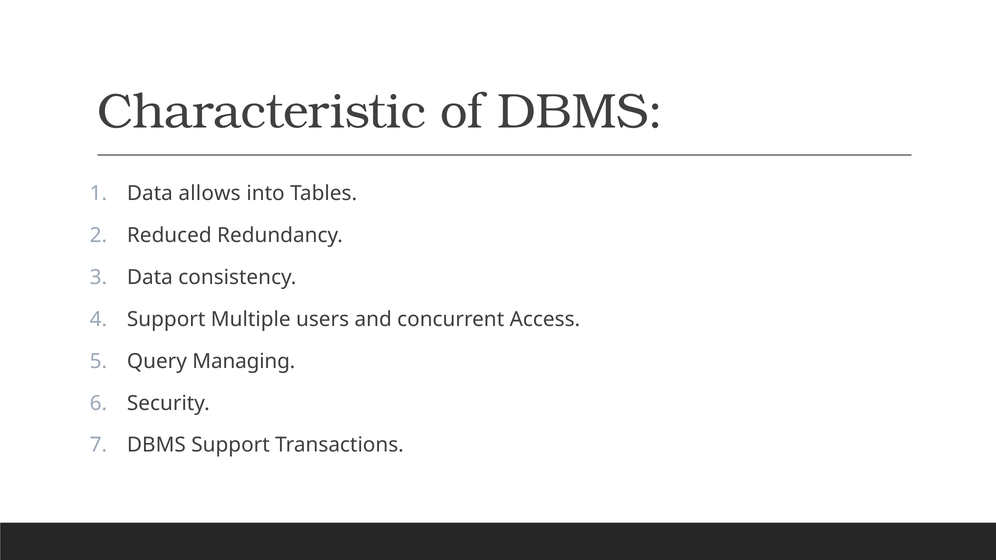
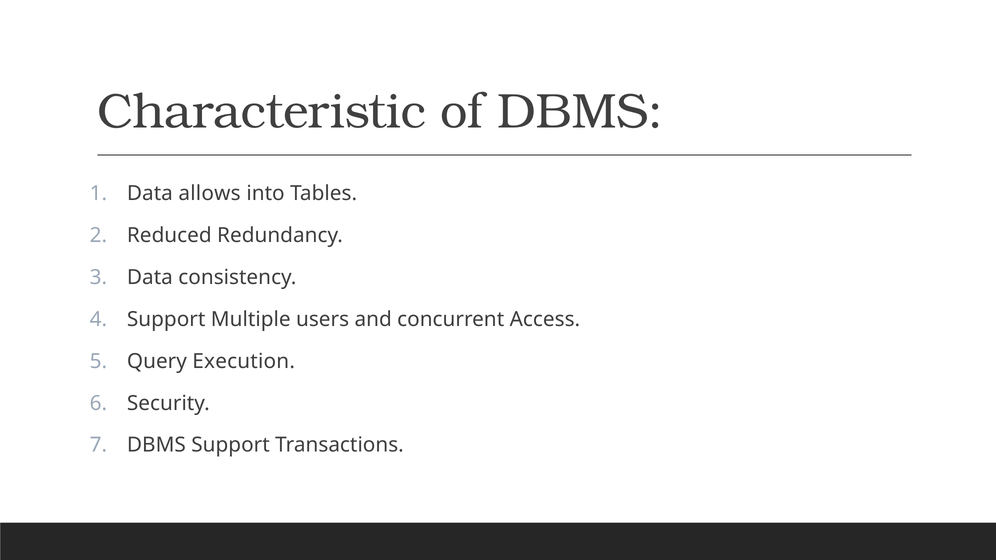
Managing: Managing -> Execution (244, 361)
